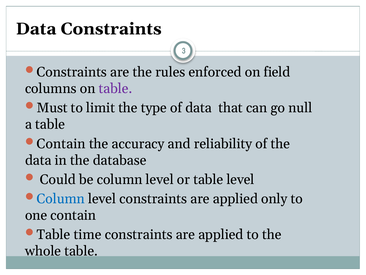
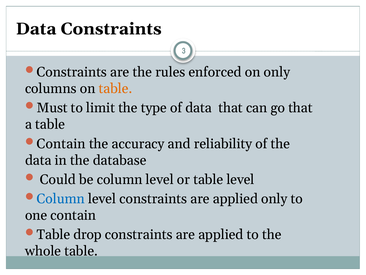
on field: field -> only (277, 72)
table colour: purple -> orange (115, 89)
go null: null -> that (300, 108)
time: time -> drop (88, 234)
